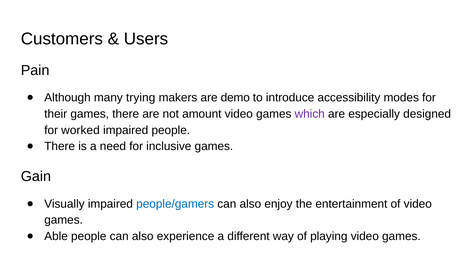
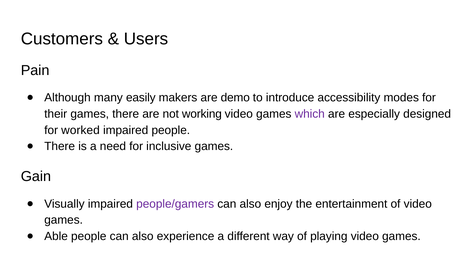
trying: trying -> easily (141, 98)
amount: amount -> working (202, 114)
people/gamers colour: blue -> purple (175, 204)
